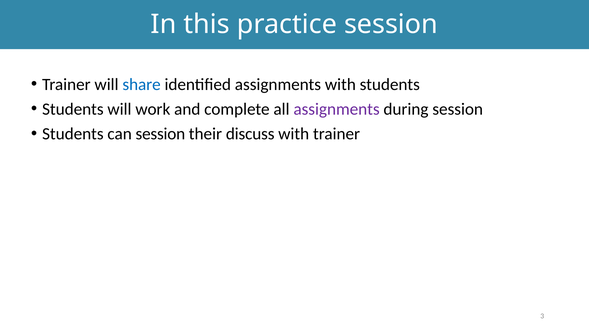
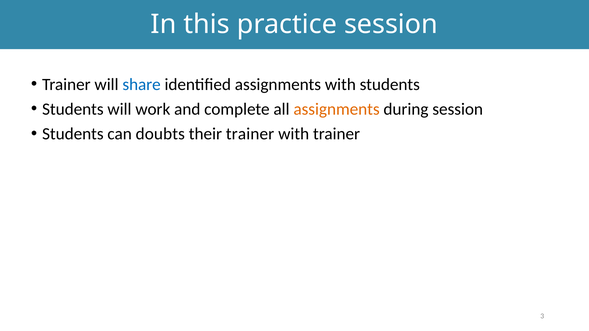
assignments colour: purple -> orange (337, 109)
can session: session -> doubts (160, 134)
their discuss: discuss -> trainer (250, 134)
